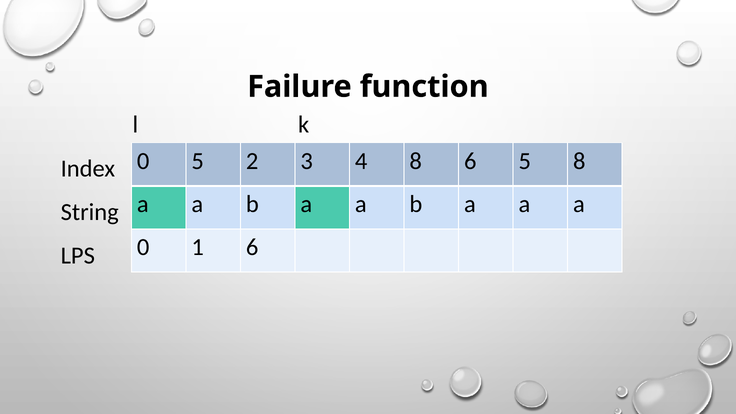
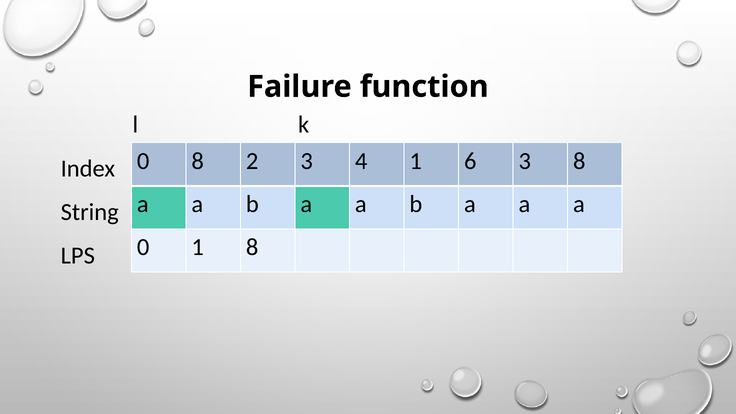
0 5: 5 -> 8 (198, 161)
4 8: 8 -> 1 (416, 161)
6 5: 5 -> 3 (525, 161)
1 6: 6 -> 8 (252, 247)
